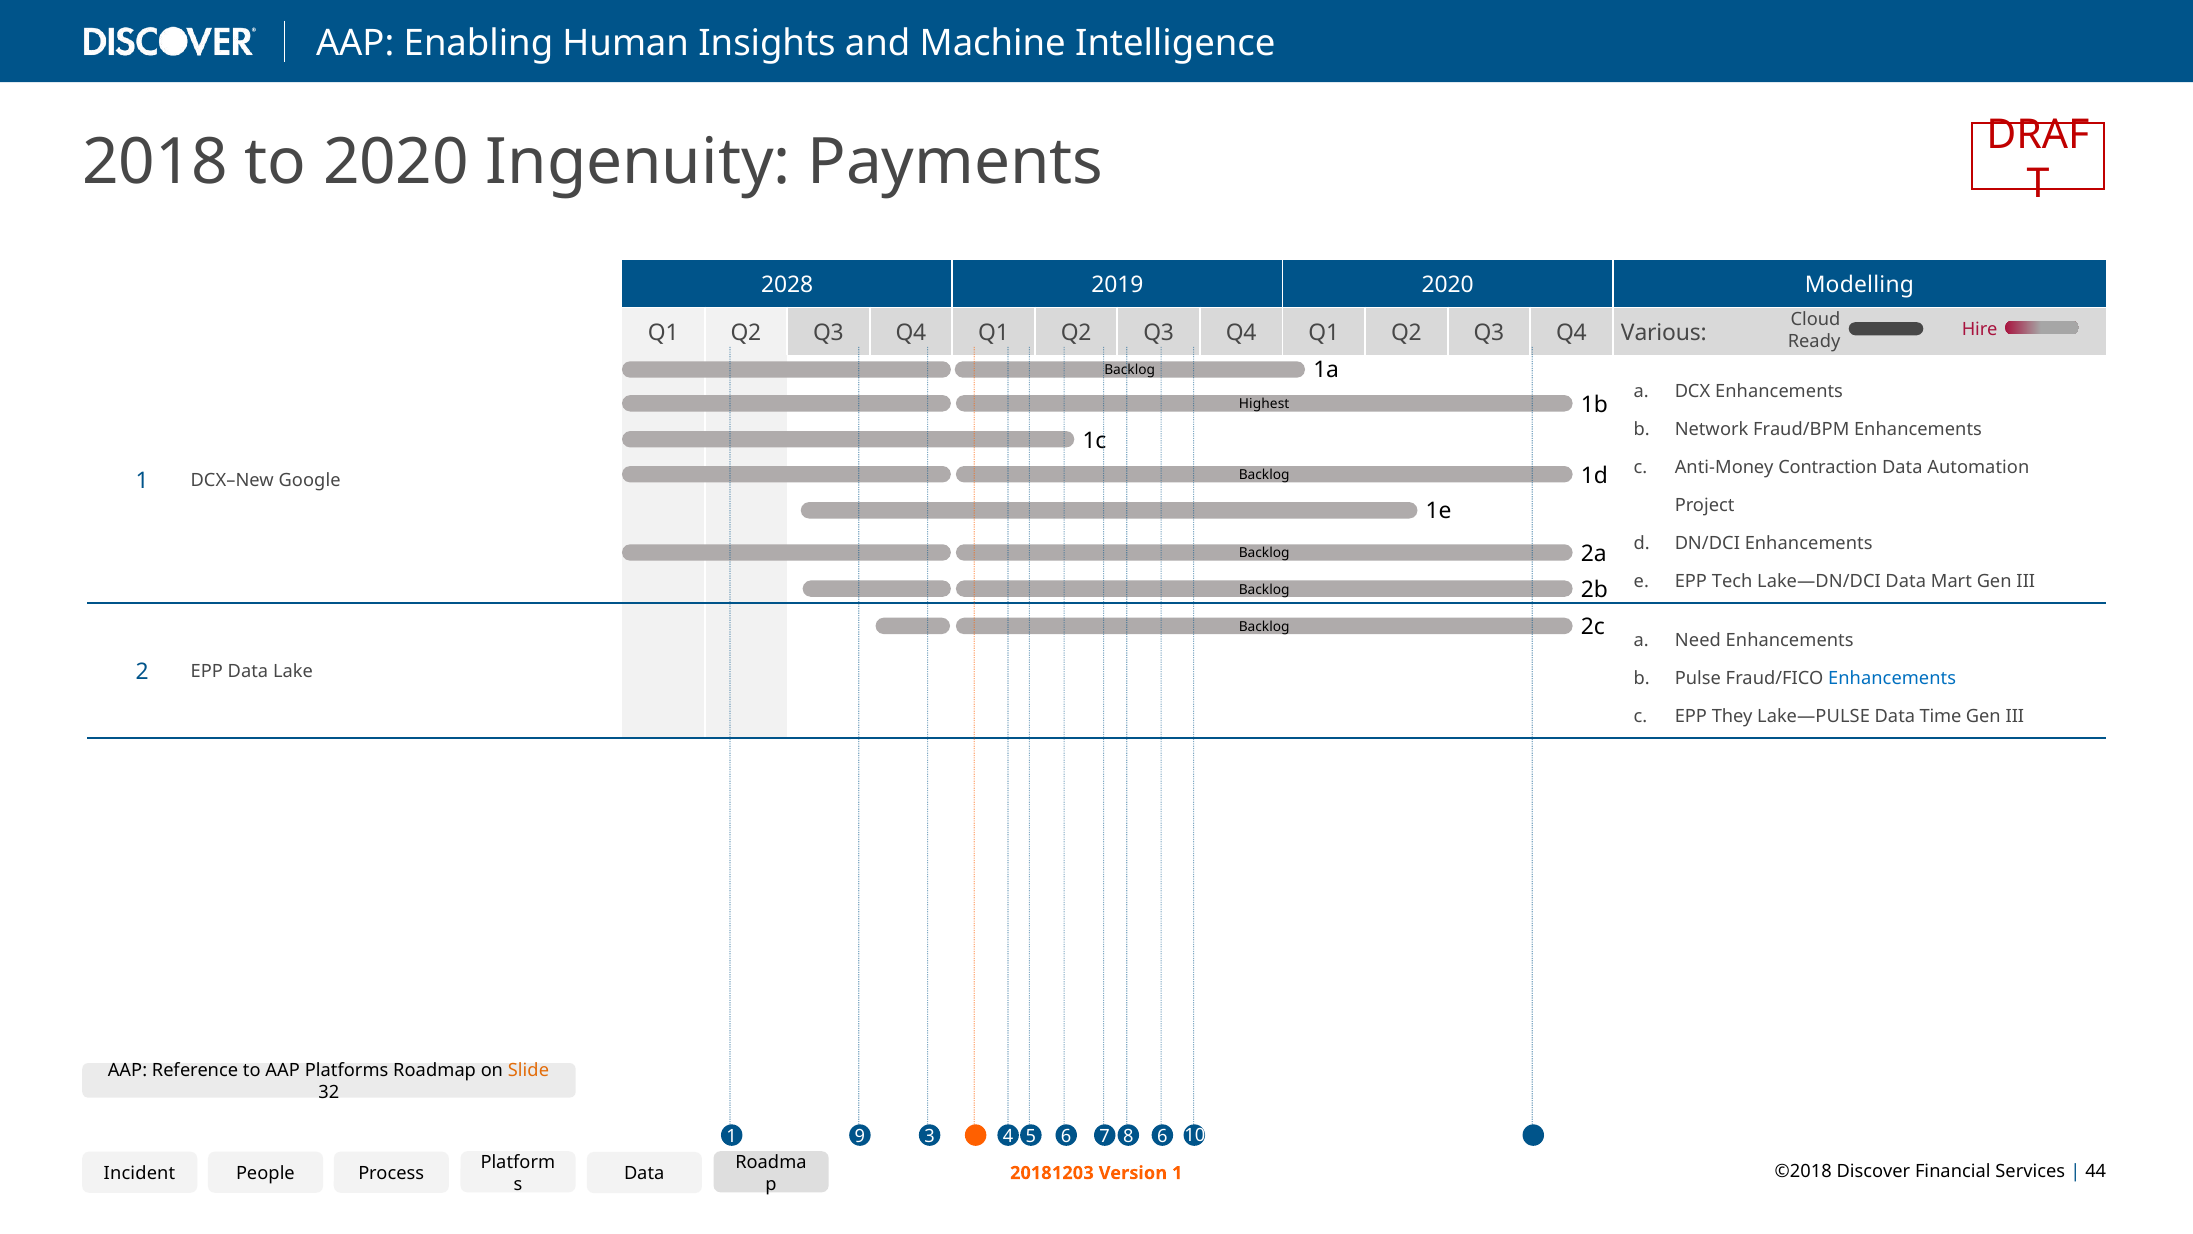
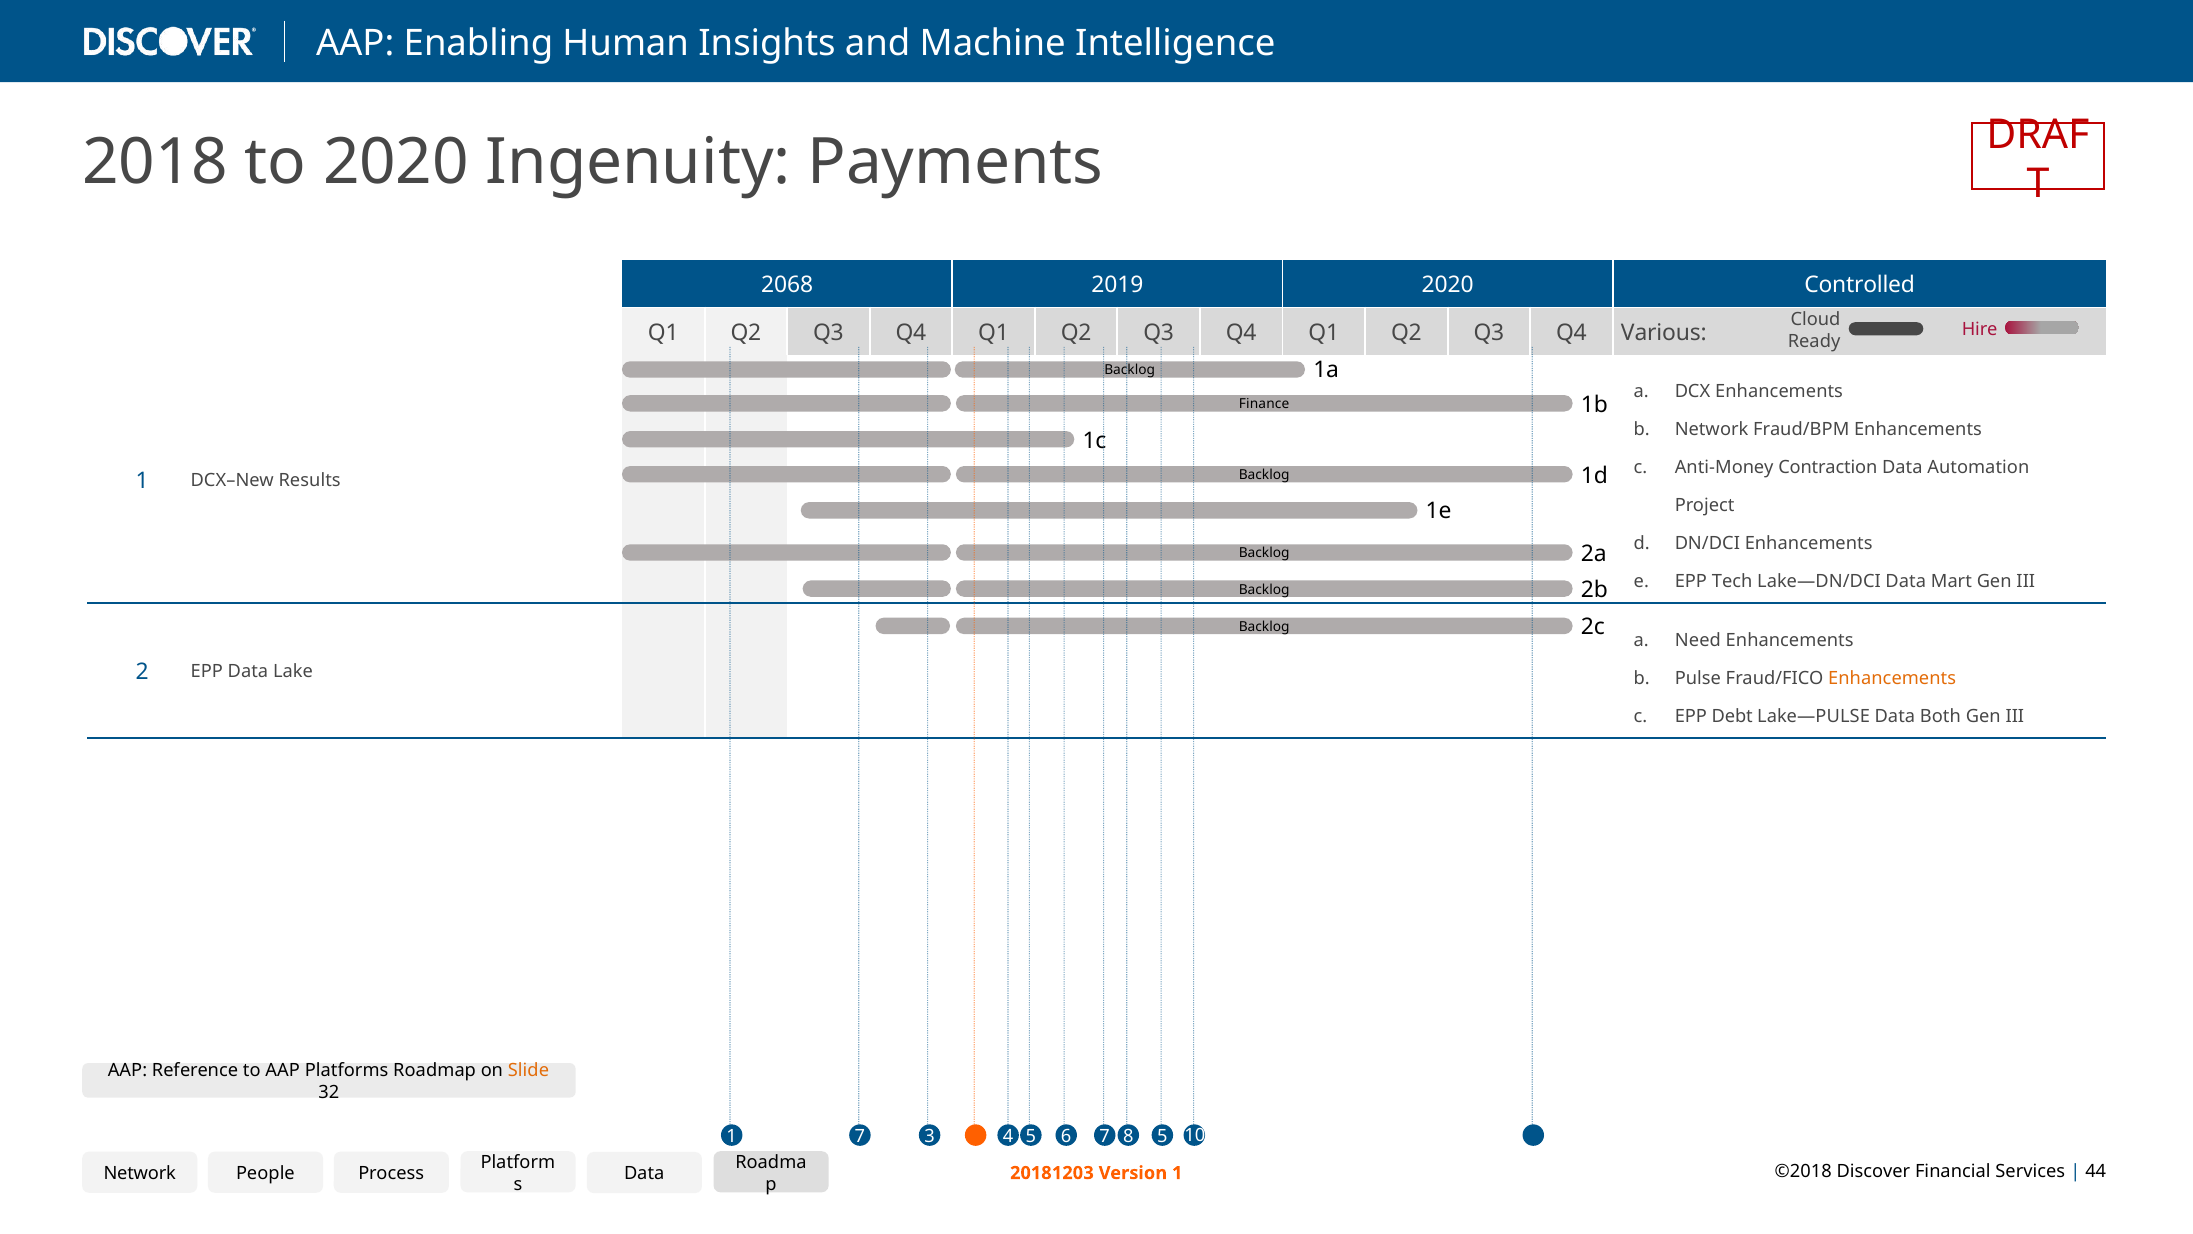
2028: 2028 -> 2068 (787, 285)
Modelling: Modelling -> Controlled (1860, 285)
Highest: Highest -> Finance (1264, 404)
Google: Google -> Results (310, 480)
Enhancements colour: blue -> orange (1892, 678)
They: They -> Debt (1732, 716)
Time: Time -> Both (1940, 716)
1 9: 9 -> 7 (860, 1136)
8 6: 6 -> 5 (1162, 1136)
Incident: Incident -> Network (140, 1173)
